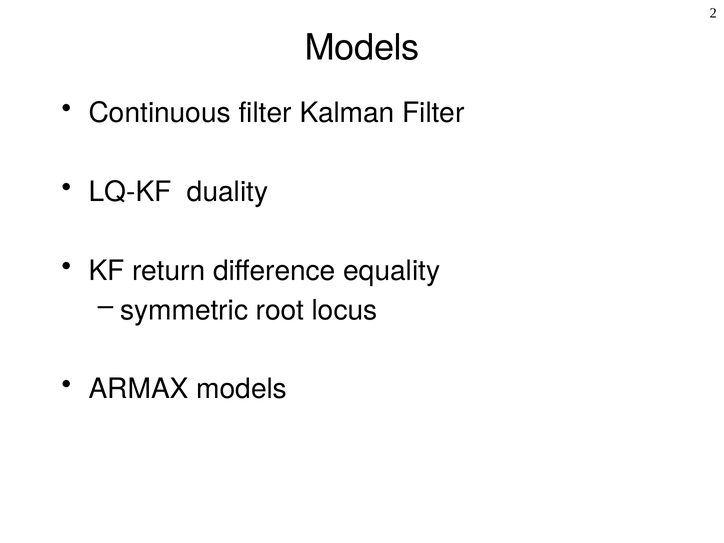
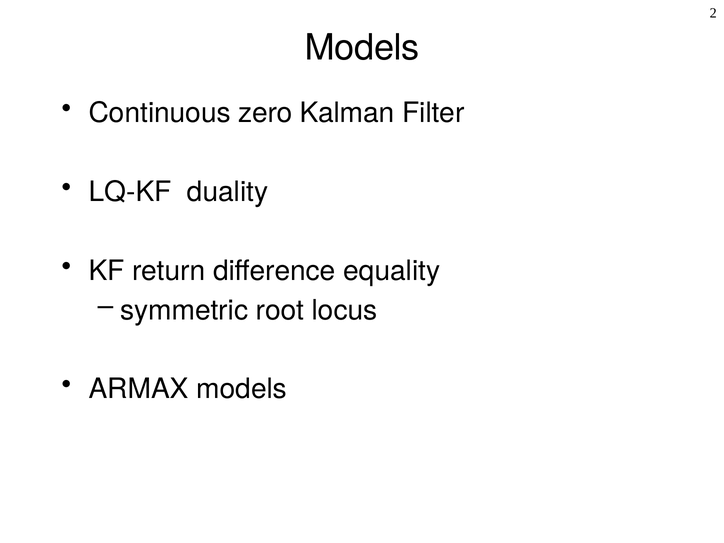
Continuous filter: filter -> zero (265, 113)
